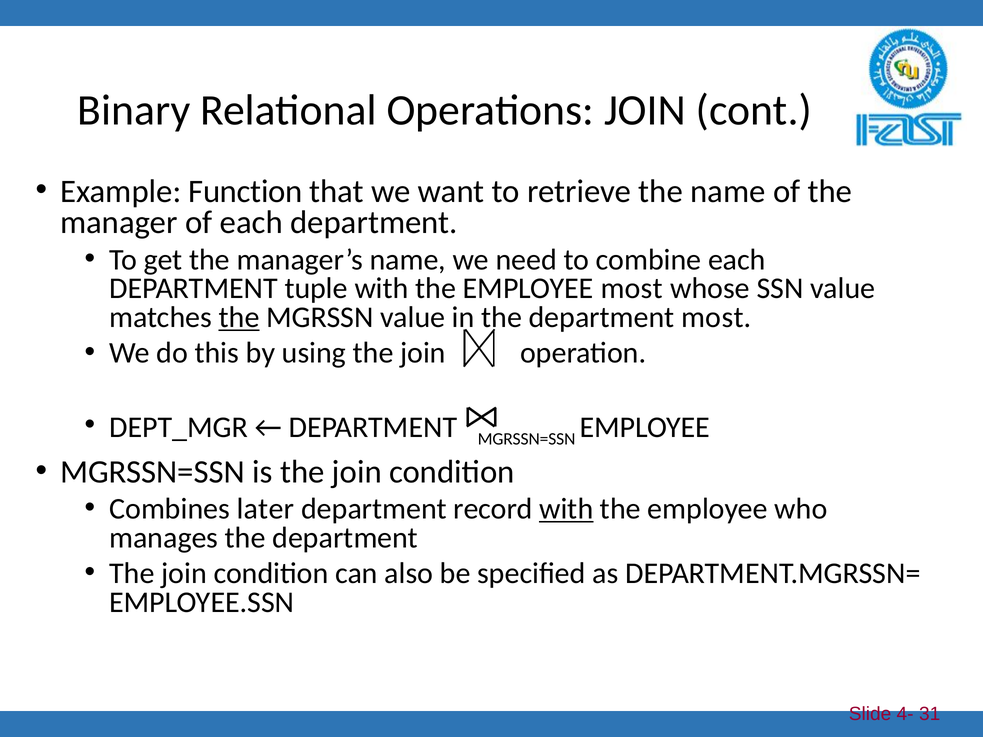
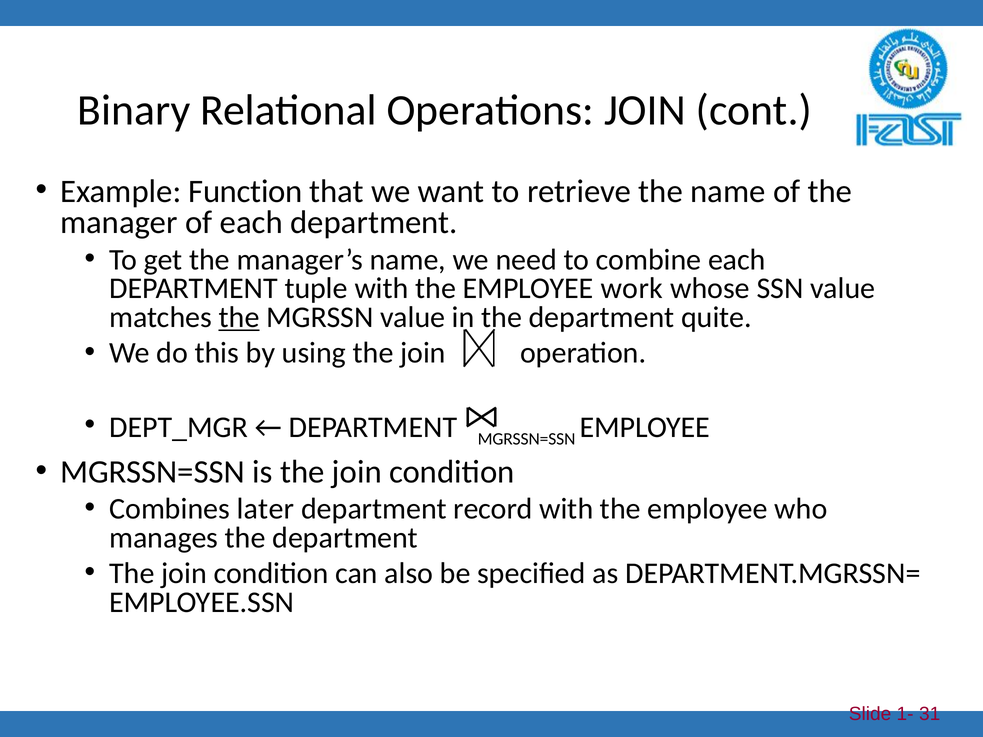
EMPLOYEE most: most -> work (632, 289)
department most: most -> quite (717, 317)
with underline: present -> none (566, 509)
4-: 4- -> 1- (905, 714)
